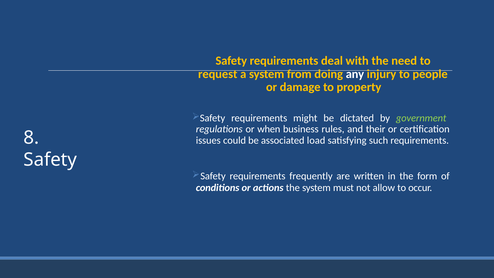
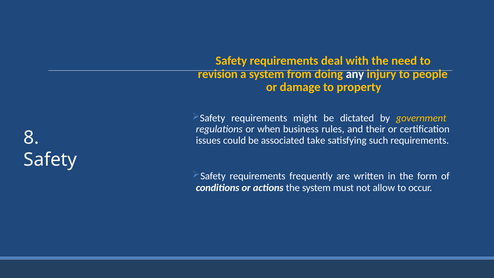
request: request -> revision (218, 74)
government colour: light green -> yellow (421, 118)
load: load -> take (316, 140)
